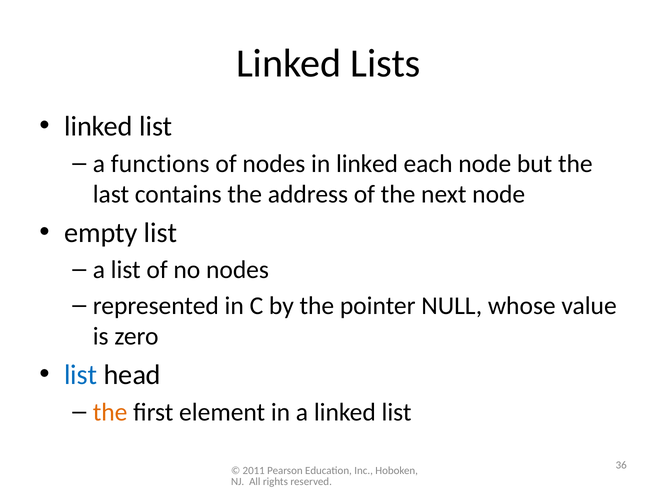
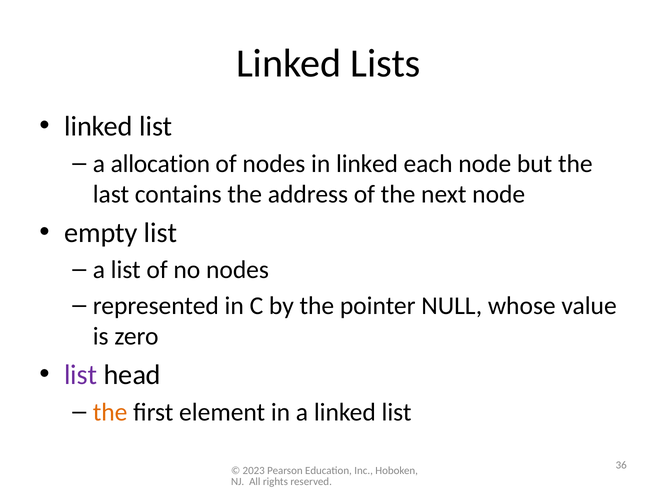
functions: functions -> allocation (160, 164)
list colour: blue -> purple (81, 375)
2011: 2011 -> 2023 (254, 470)
